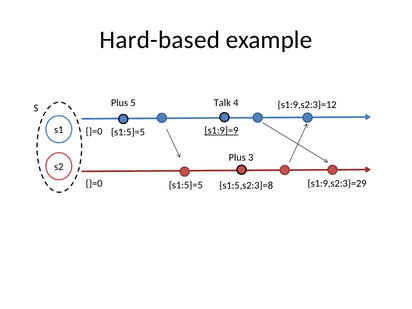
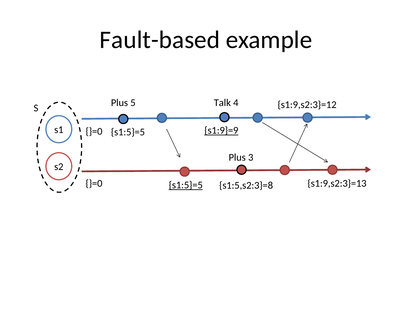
Hard-based: Hard-based -> Fault-based (160, 40)
s1:5}=5 underline: none -> present (186, 185)
s1:9,s2:3}=29: s1:9,s2:3}=29 -> s1:9,s2:3}=13 (337, 184)
